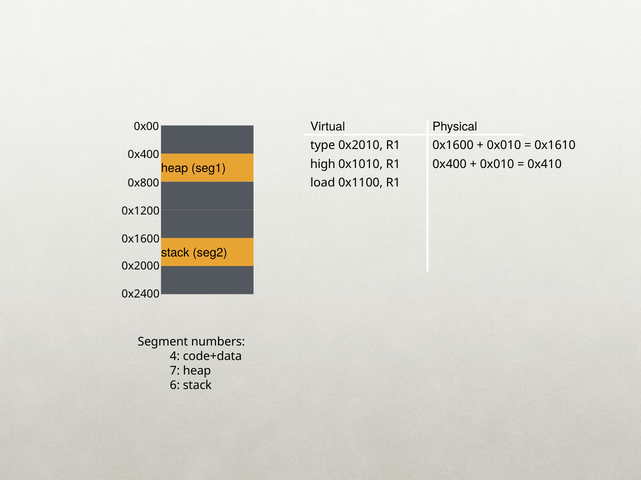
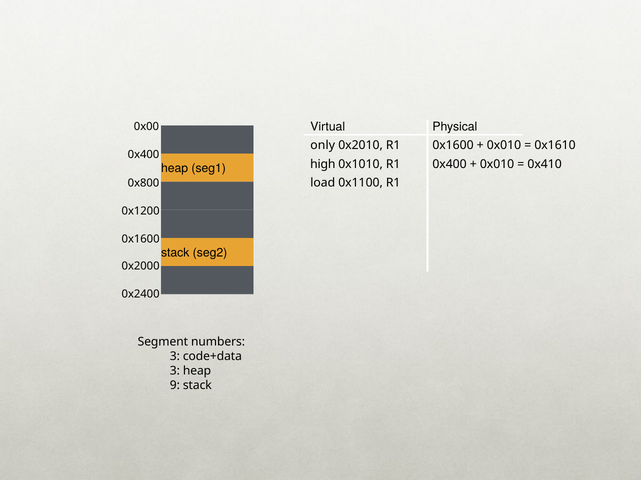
type: type -> only (323, 146)
4: 4 -> 3 (175, 357)
7: 7 -> 3 (175, 371)
6: 6 -> 9 (175, 386)
